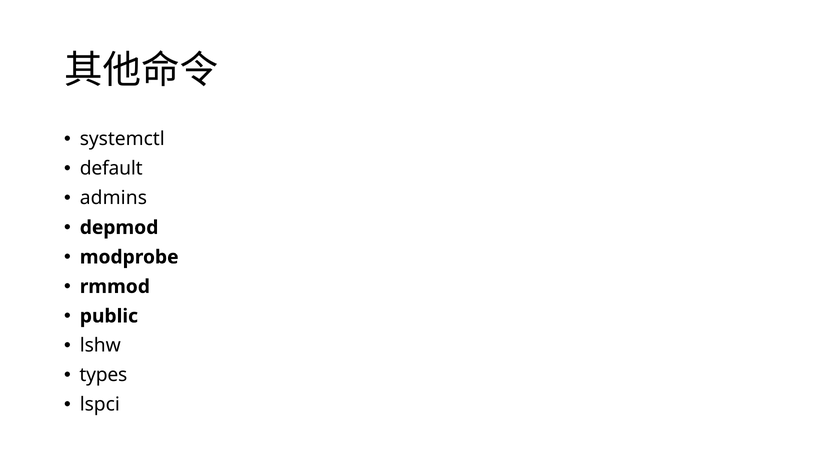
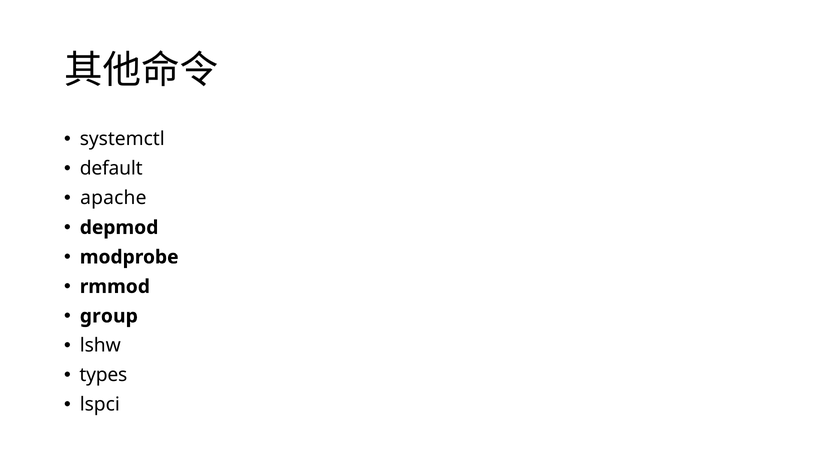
admins: admins -> apache (113, 198)
public: public -> group (109, 316)
